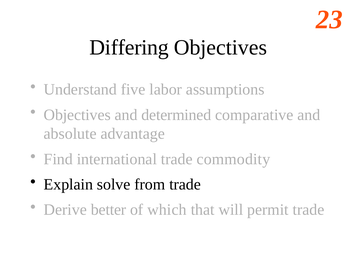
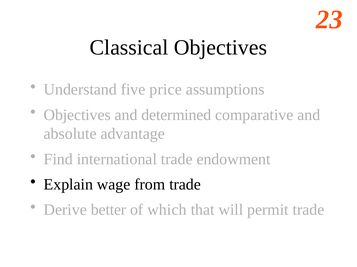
Differing: Differing -> Classical (129, 48)
labor: labor -> price (166, 90)
commodity: commodity -> endowment (234, 160)
solve: solve -> wage (114, 185)
